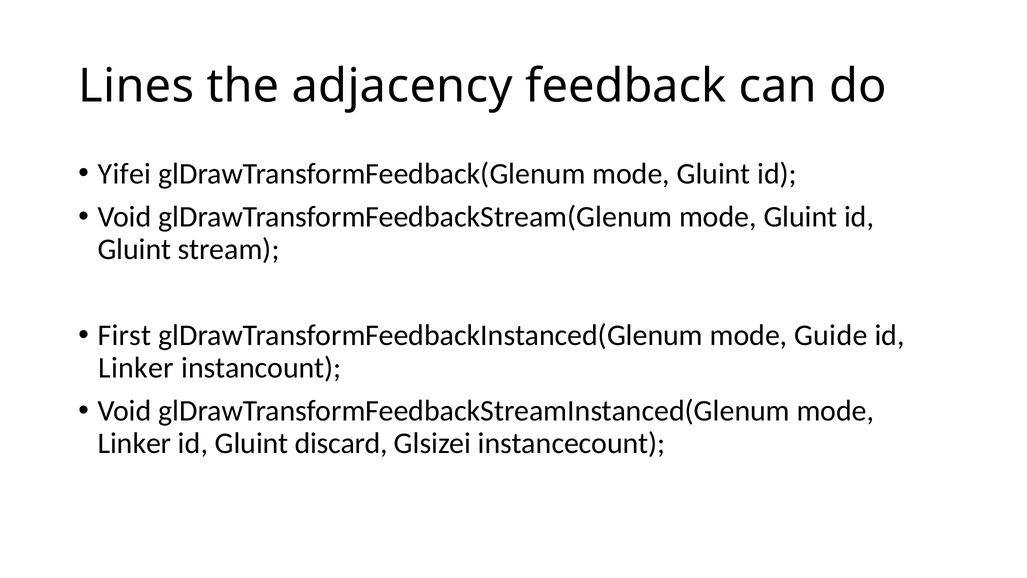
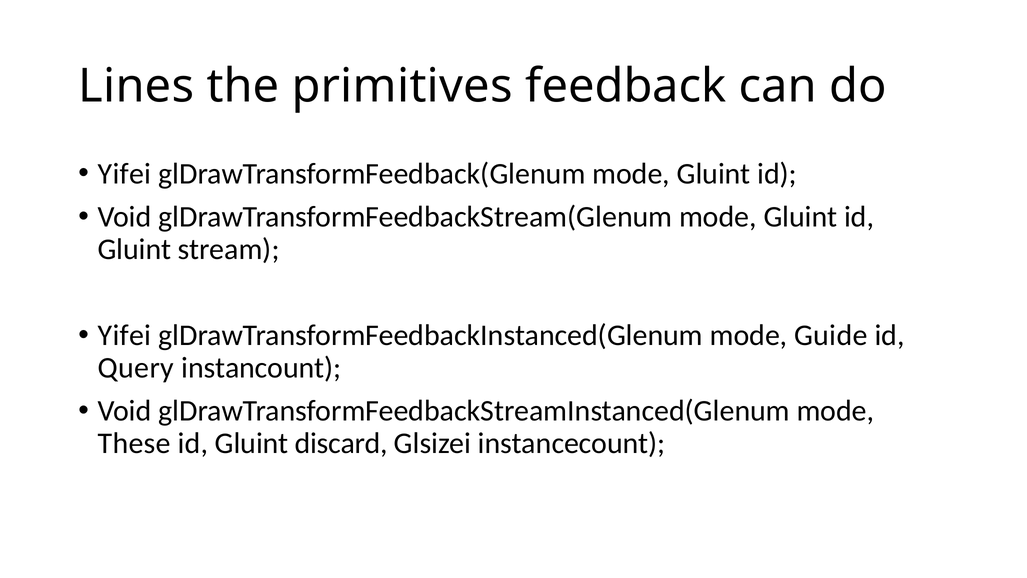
adjacency: adjacency -> primitives (402, 86)
First: First -> Yifei (124, 335)
Linker: Linker -> Query (136, 368)
Linker: Linker -> These (134, 443)
